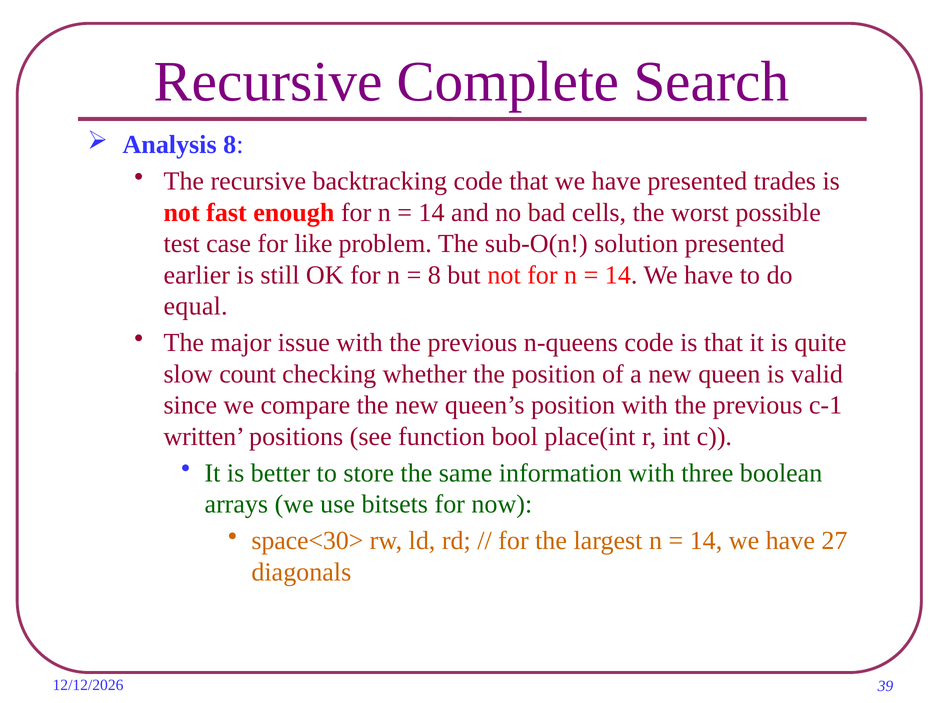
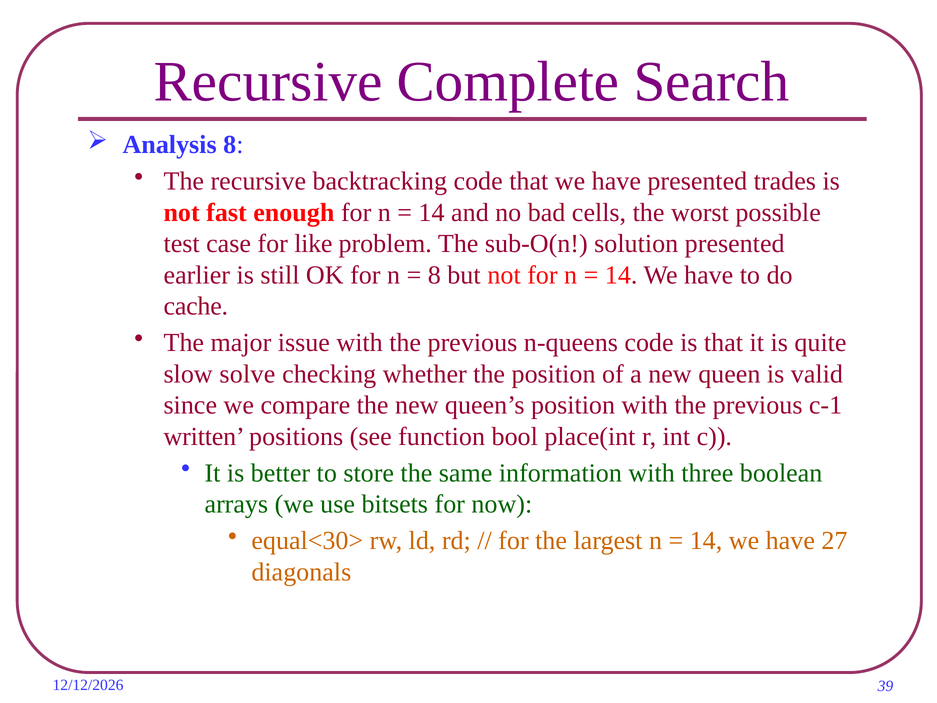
equal: equal -> cache (196, 306)
count: count -> solve (247, 374)
space<30>: space<30> -> equal<30> (307, 541)
